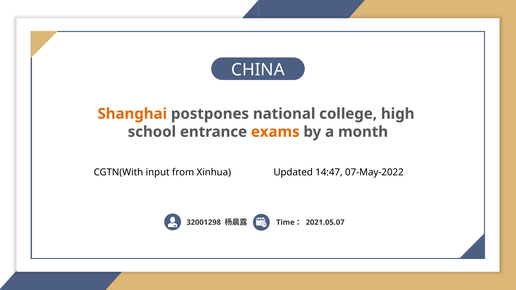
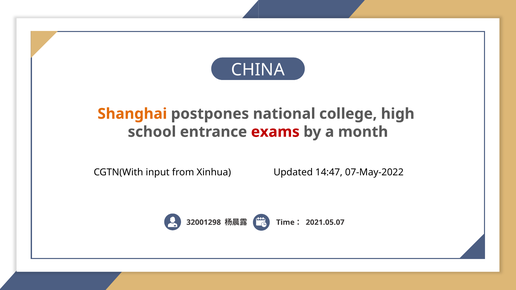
exams colour: orange -> red (275, 132)
